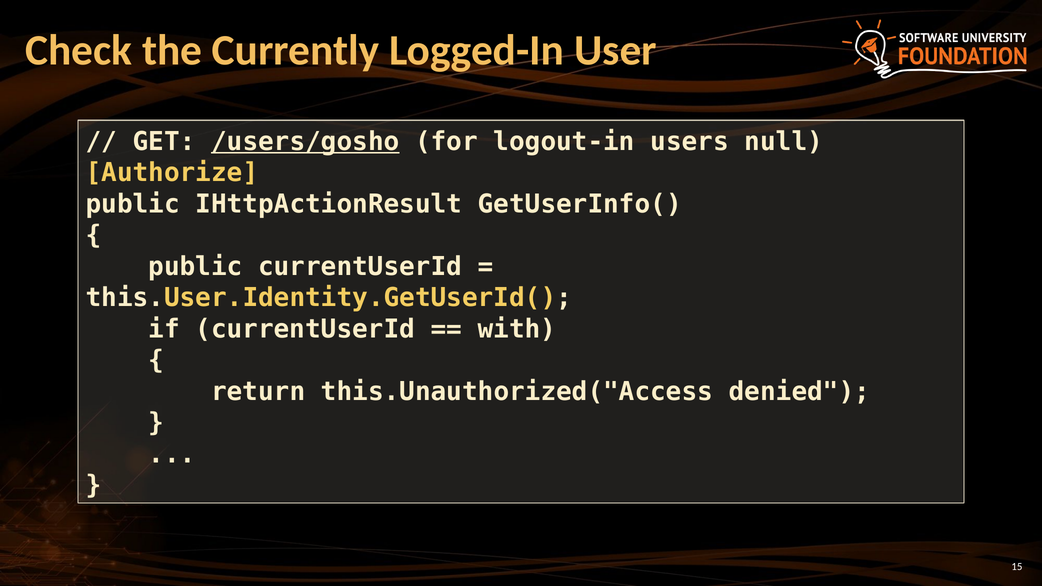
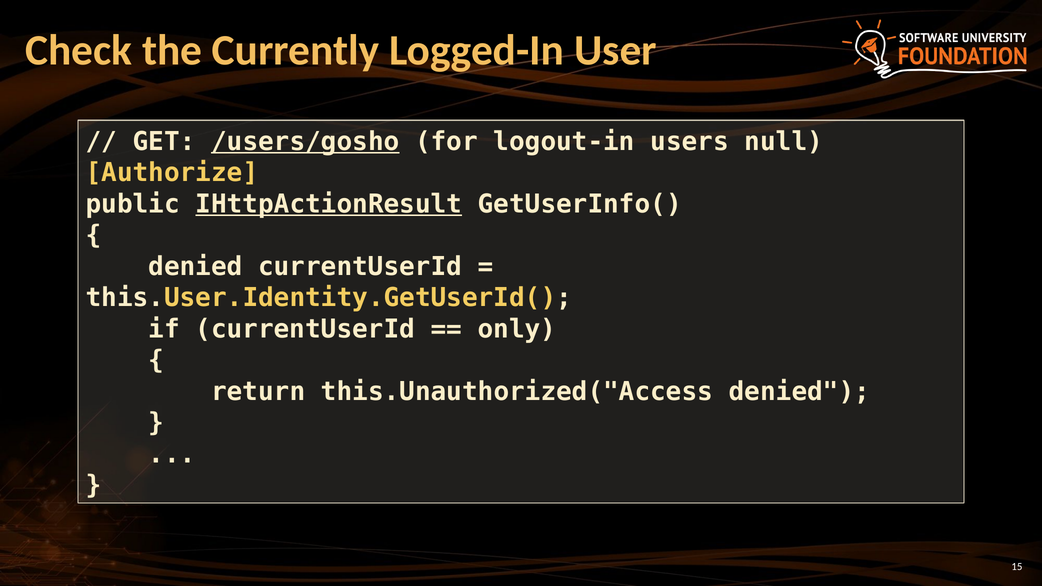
IHttpActionResult underline: none -> present (329, 204)
public: public -> denied (195, 267)
with: with -> only (517, 329)
